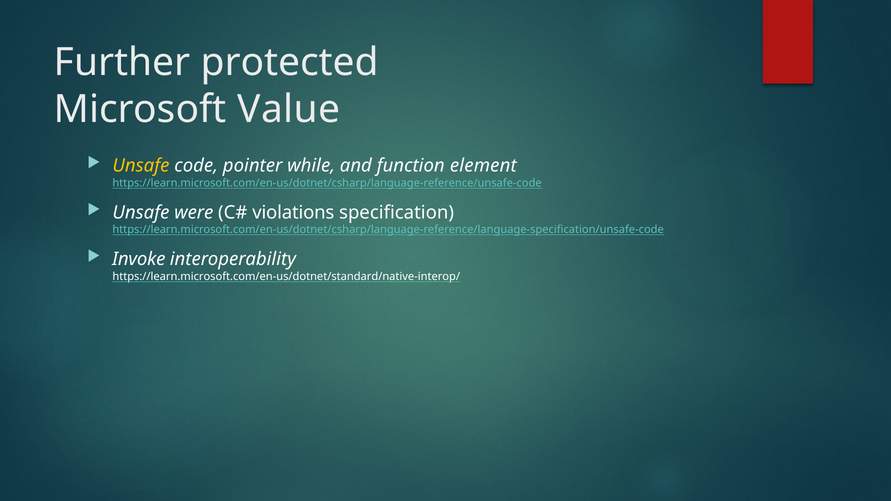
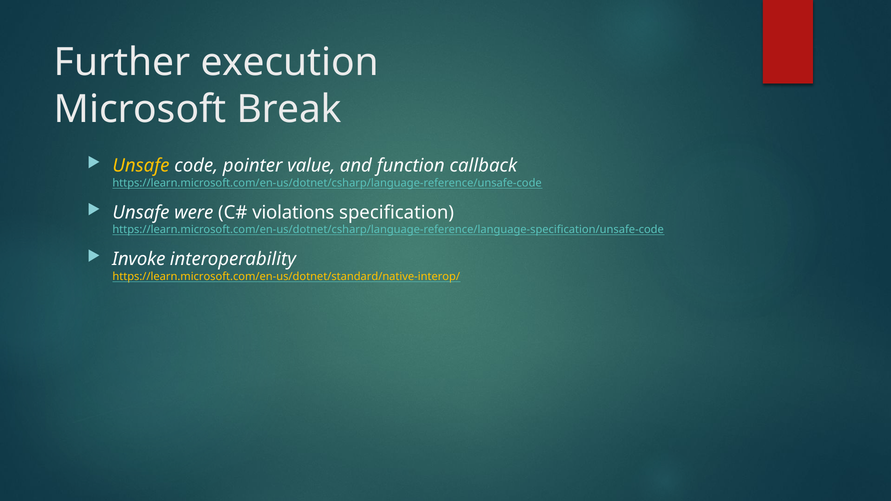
protected: protected -> execution (290, 63)
Value: Value -> Break (289, 109)
while: while -> value (311, 166)
element: element -> callback (483, 166)
https://learn.microsoft.com/en-us/dotnet/standard/native-interop/ colour: white -> yellow (286, 277)
